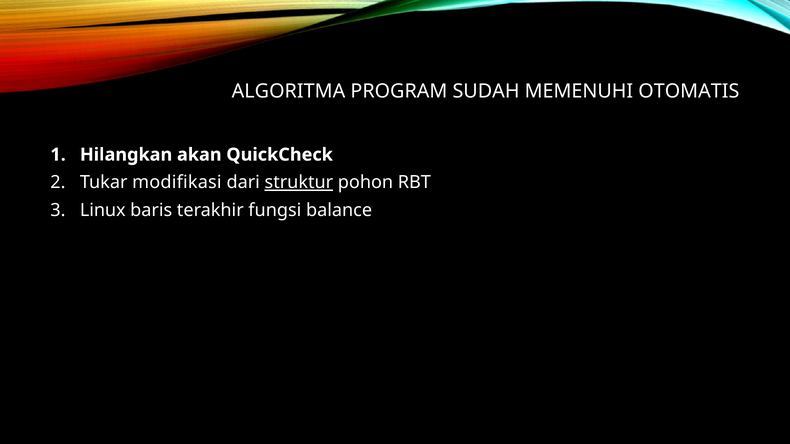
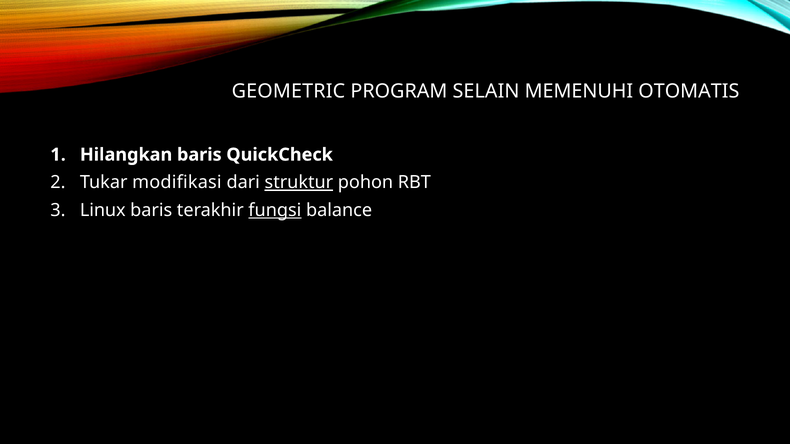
ALGORITMA: ALGORITMA -> GEOMETRIC (288, 91)
SUDAH: SUDAH -> SELAIN (486, 91)
Hilangkan akan: akan -> baris (199, 155)
fungsi underline: none -> present (275, 210)
